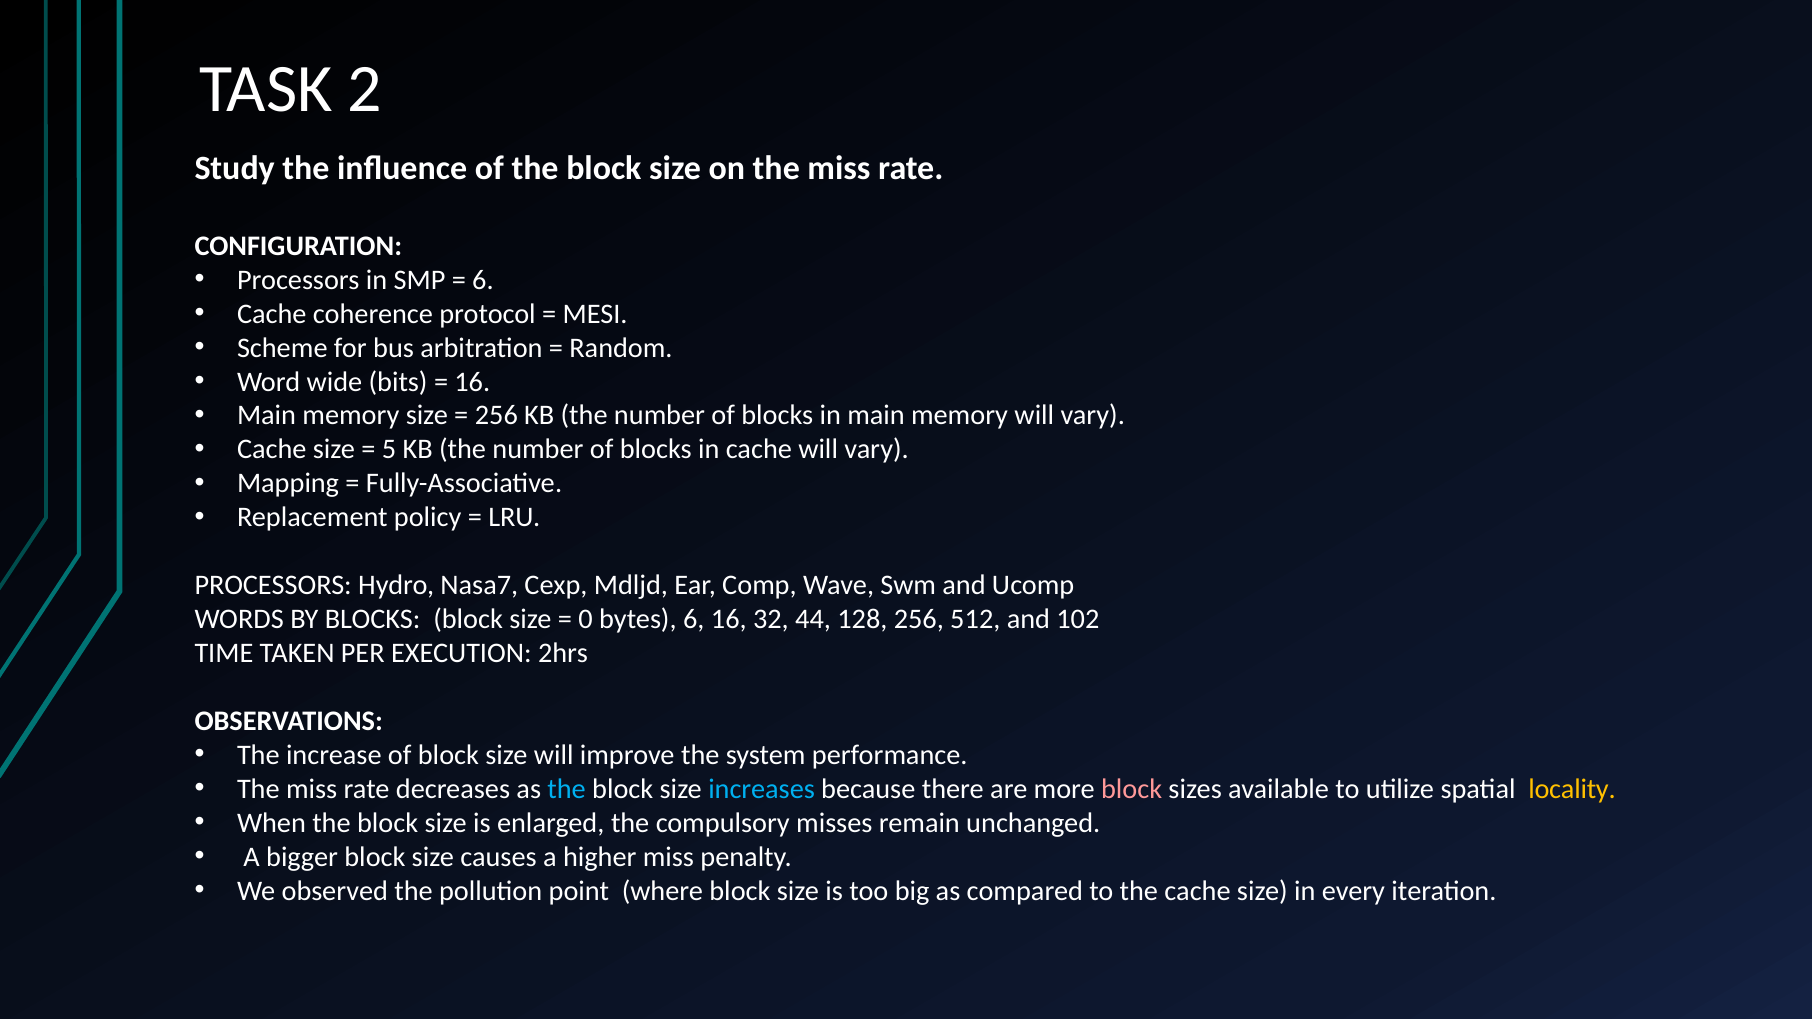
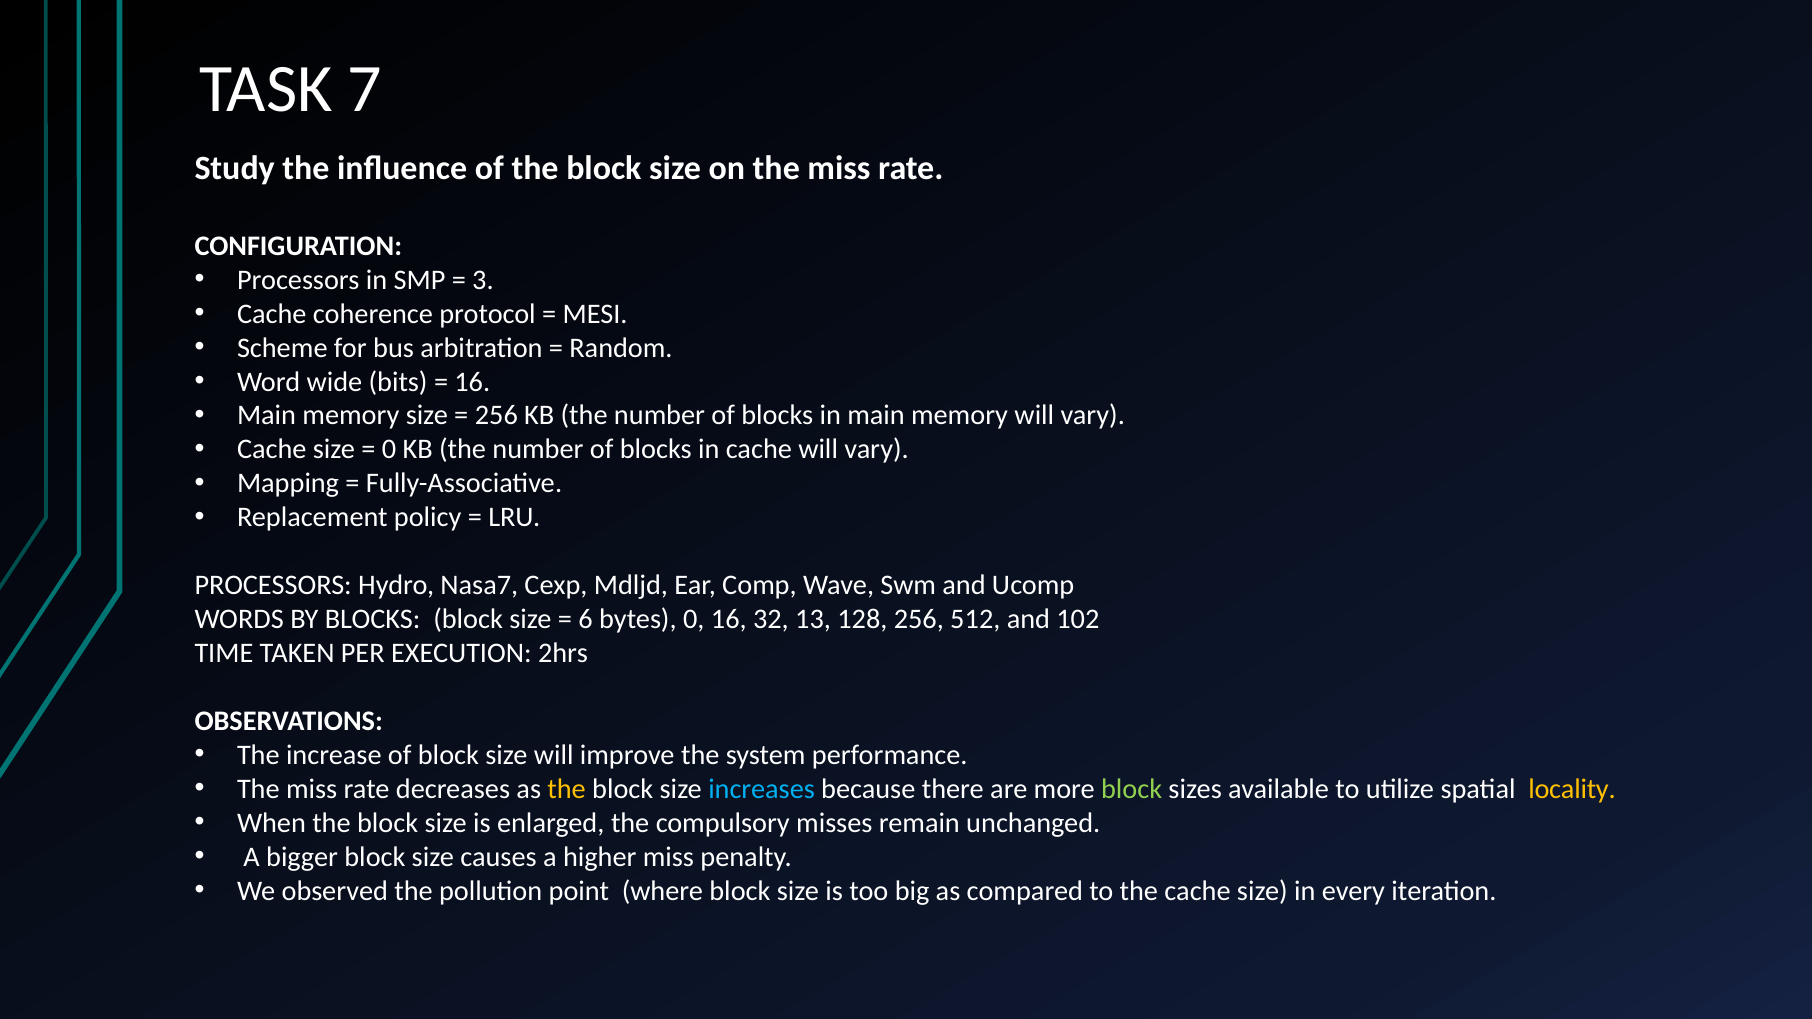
2: 2 -> 7 (365, 89)
6: 6 -> 3 (483, 280)
5: 5 -> 0 (389, 450)
0: 0 -> 6 (586, 620)
bytes 6: 6 -> 0 (694, 620)
44: 44 -> 13 (813, 620)
the colour: light blue -> yellow (567, 790)
block colour: pink -> light green (1132, 790)
